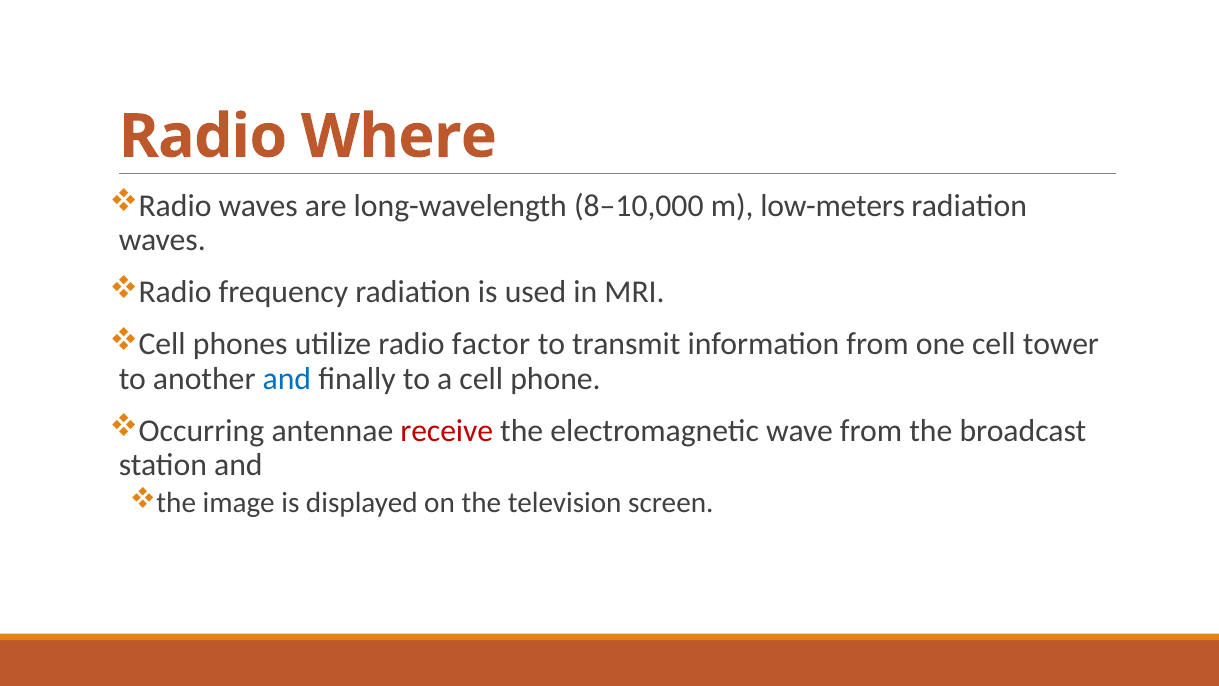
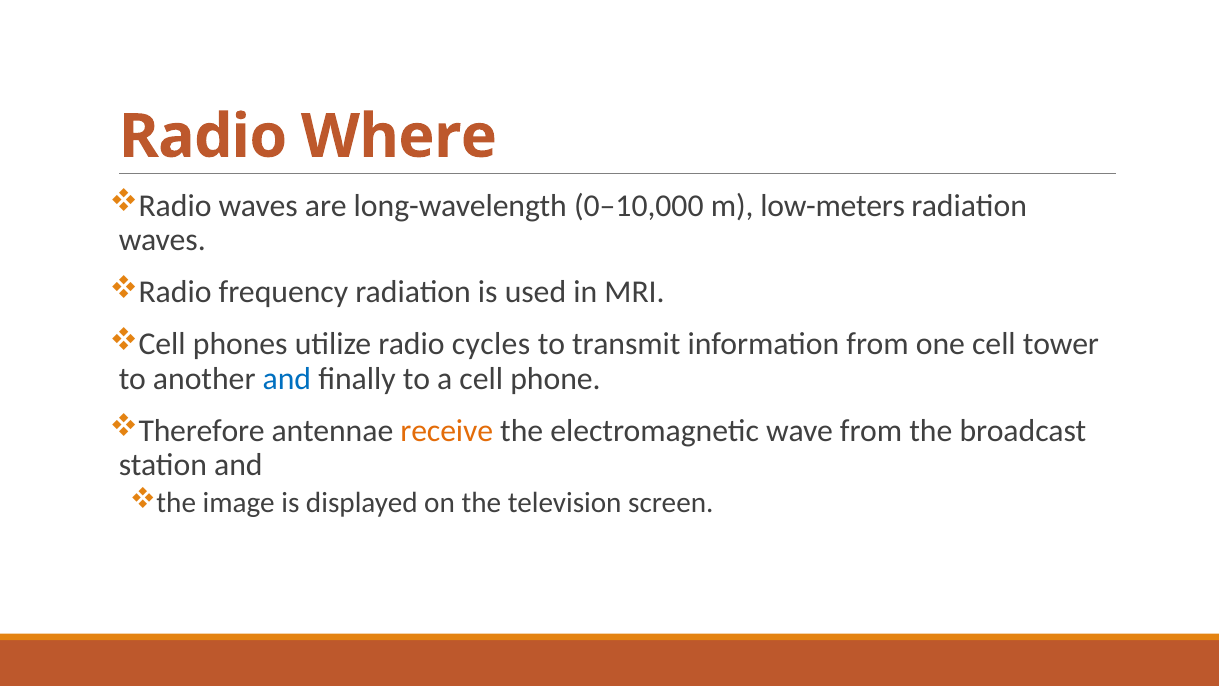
8–10,000: 8–10,000 -> 0–10,000 (639, 206)
factor: factor -> cycles (491, 344)
Occurring: Occurring -> Therefore (202, 431)
receive colour: red -> orange (447, 431)
